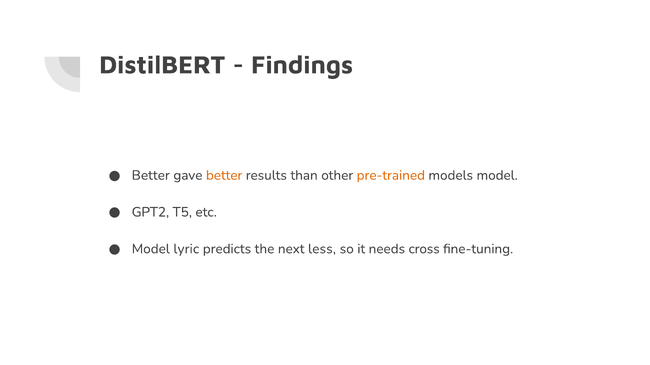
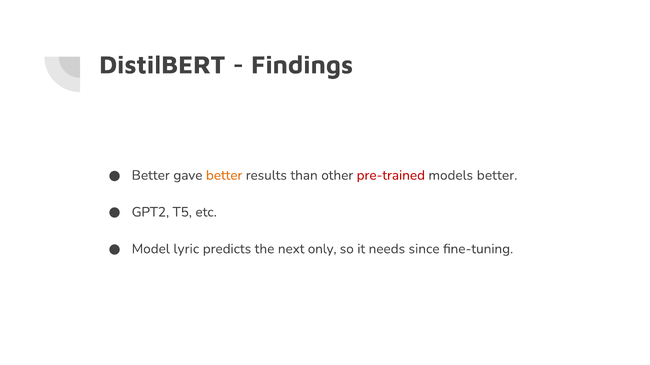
pre-trained colour: orange -> red (391, 176)
models model: model -> better (497, 176)
less: less -> only (322, 249)
cross: cross -> since (424, 249)
